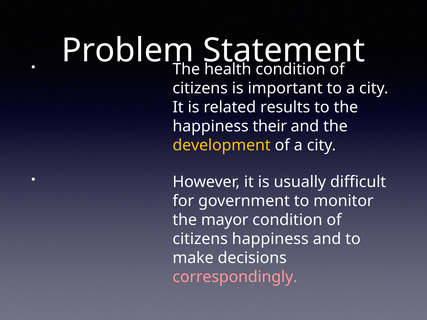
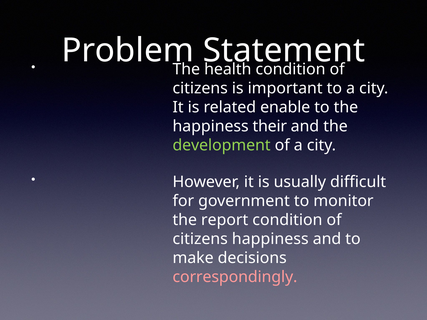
results: results -> enable (285, 107)
development colour: yellow -> light green (222, 145)
mayor: mayor -> report (225, 220)
